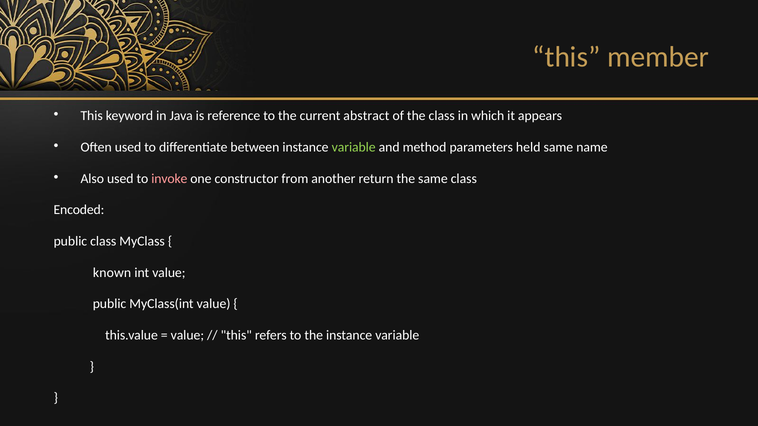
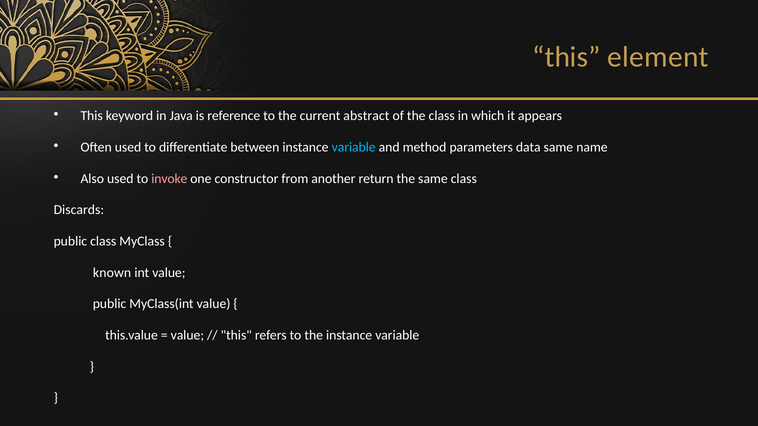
member: member -> element (658, 57)
variable colour: light green -> light blue (354, 147)
held: held -> data (528, 147)
Encoded: Encoded -> Discards (79, 210)
